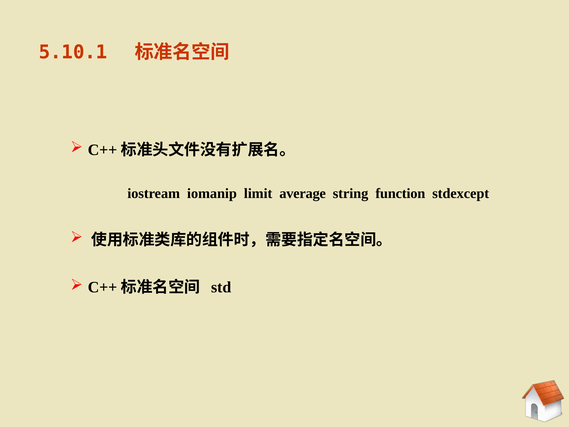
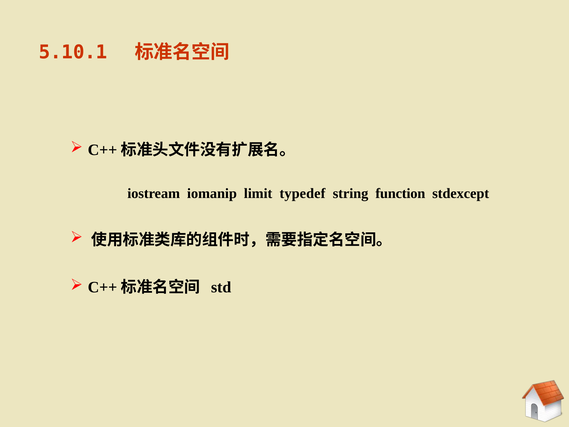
average: average -> typedef (302, 193)
